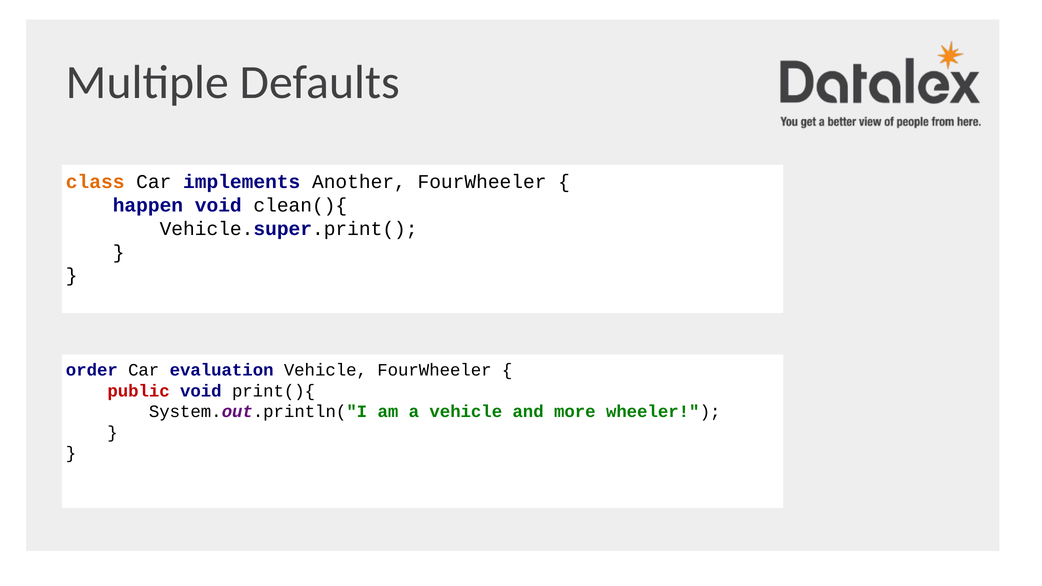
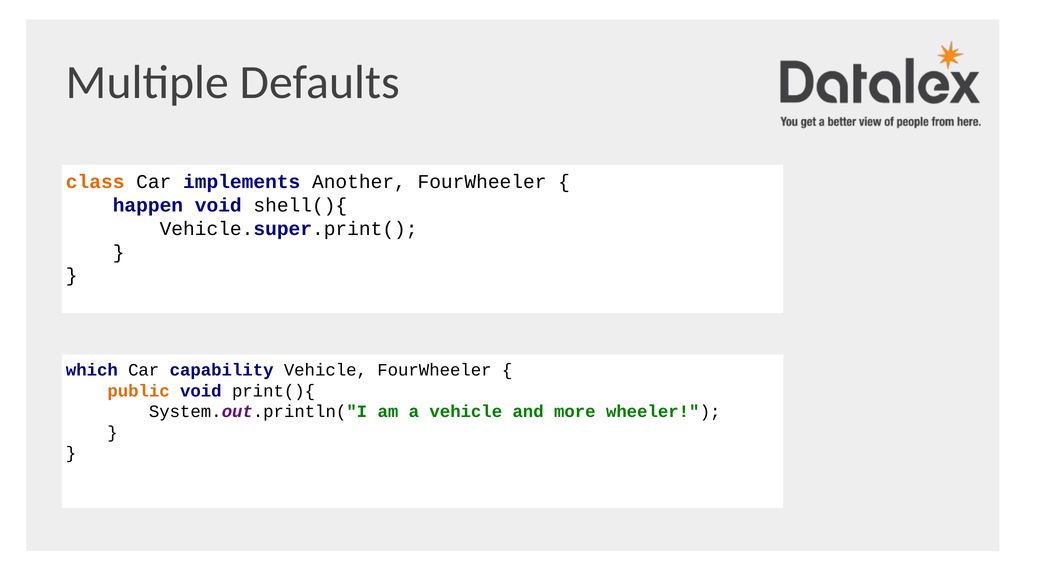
clean(){: clean(){ -> shell(){ (300, 205)
order: order -> which (92, 370)
evaluation: evaluation -> capability (222, 370)
public colour: red -> orange (139, 391)
